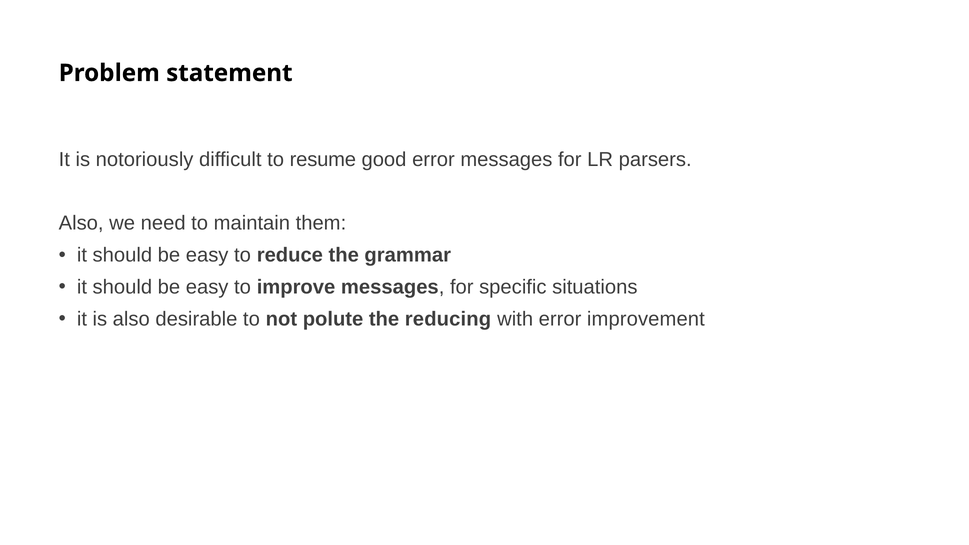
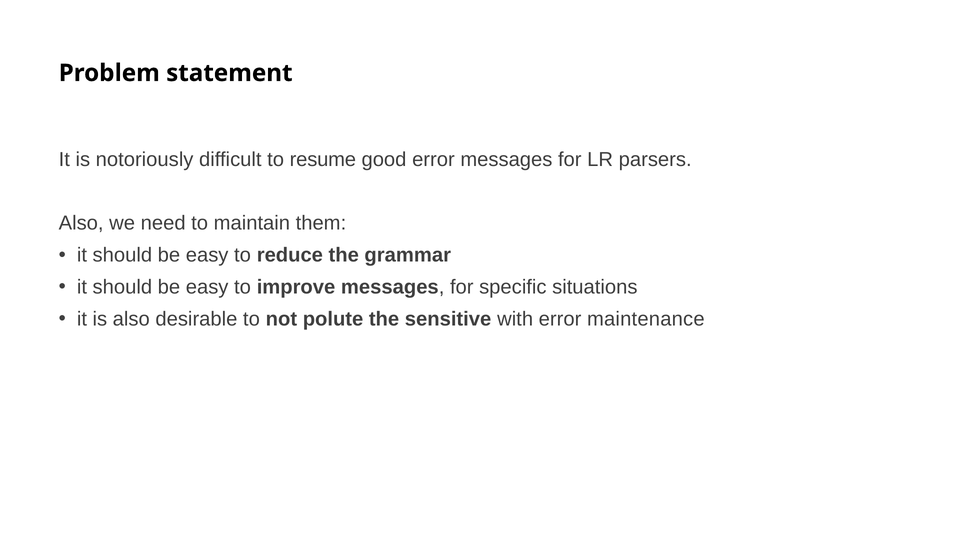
reducing: reducing -> sensitive (448, 319)
improvement: improvement -> maintenance (646, 319)
